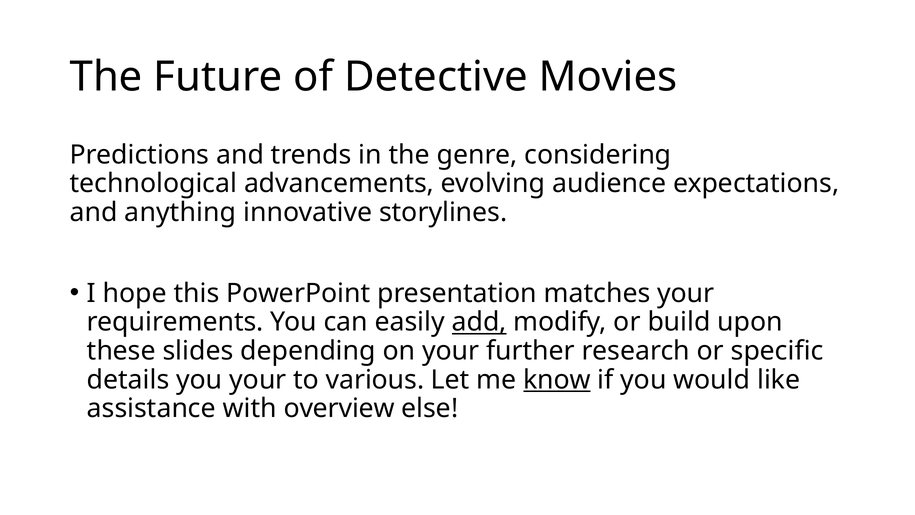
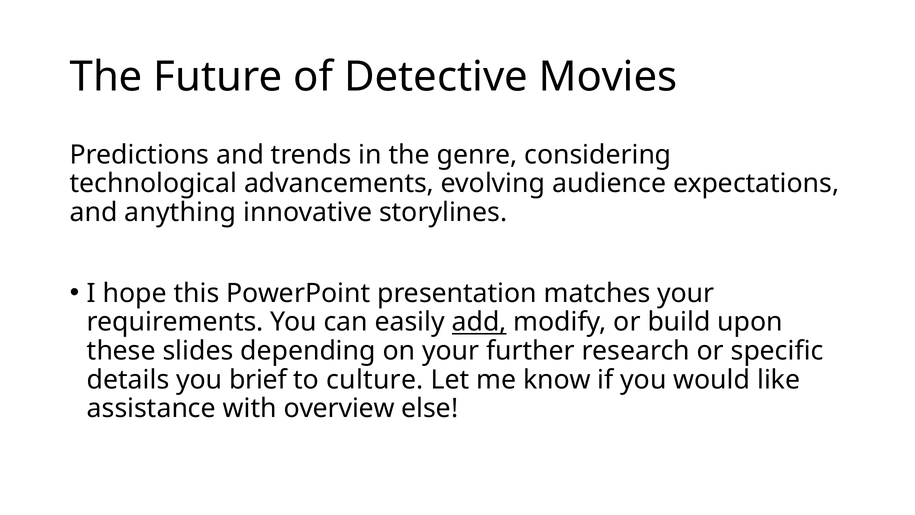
you your: your -> brief (258, 380)
various: various -> culture (375, 380)
know underline: present -> none (557, 380)
